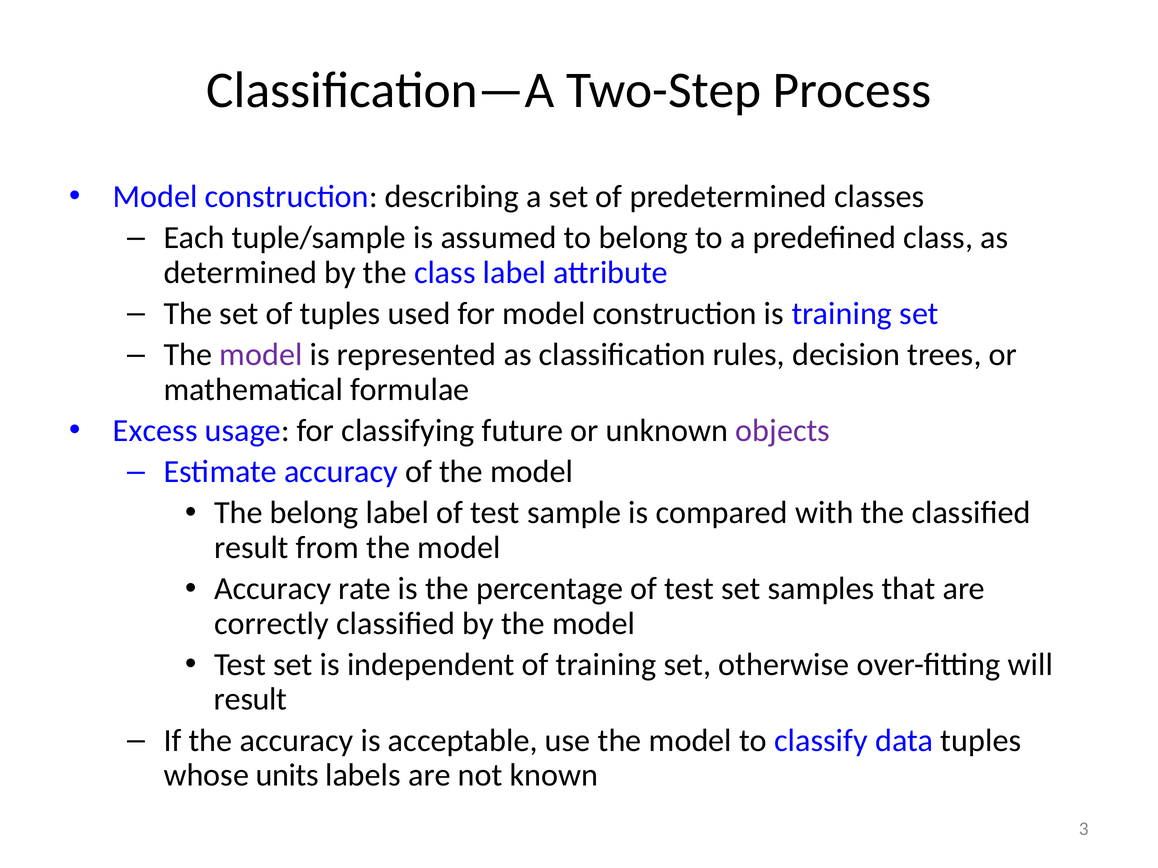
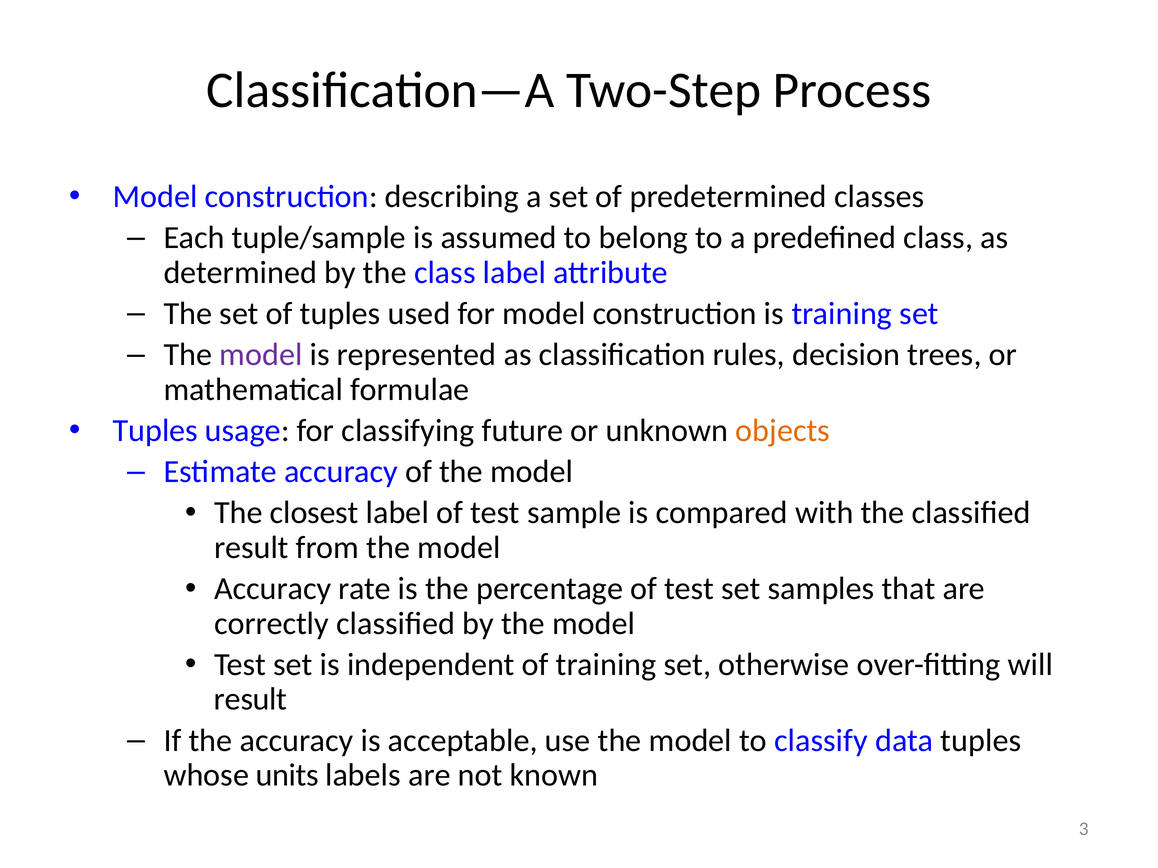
Excess: Excess -> Tuples (155, 431)
objects colour: purple -> orange (783, 431)
The belong: belong -> closest (314, 513)
